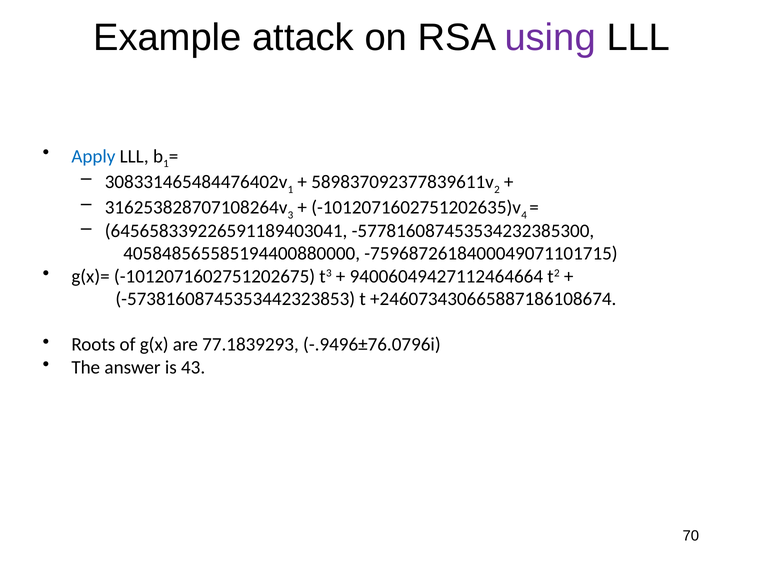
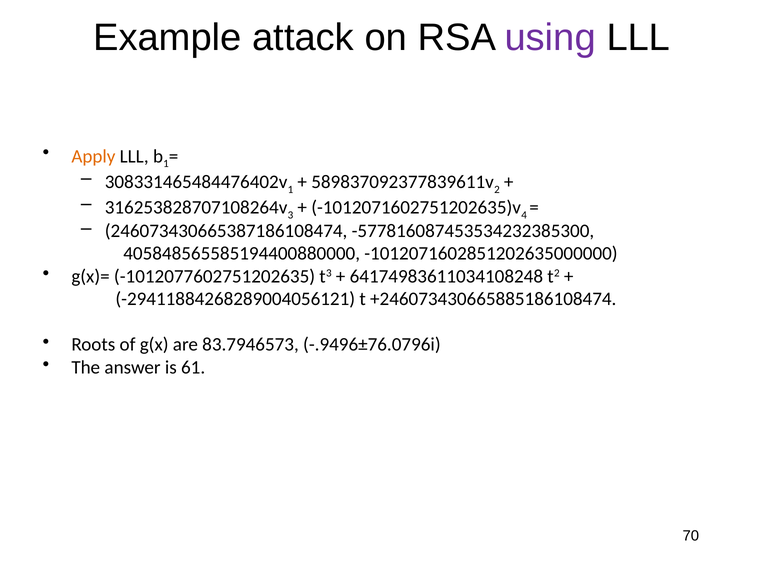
Apply colour: blue -> orange (93, 156)
645658339226591189403041: 645658339226591189403041 -> 246073430665387186108474 (226, 231)
-7596872618400049071101715: -7596872618400049071101715 -> -1012071602851202635000000 (491, 254)
-1012071602751202675: -1012071602751202675 -> -1012077602751202635 (215, 276)
94006049427112464664: 94006049427112464664 -> 64174983611034108248 (446, 276)
-57381608745353442323853: -57381608745353442323853 -> -29411884268289004056121 (235, 299)
+246073430665887186108674: +246073430665887186108674 -> +246073430665885186108474 (493, 299)
77.1839293: 77.1839293 -> 83.7946573 (251, 345)
43: 43 -> 61 (193, 367)
